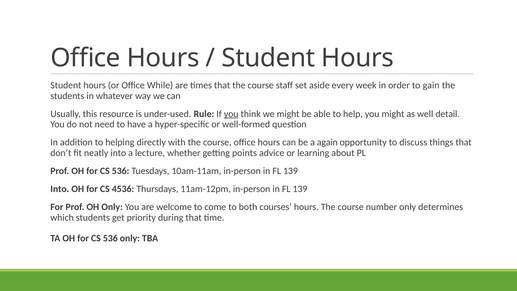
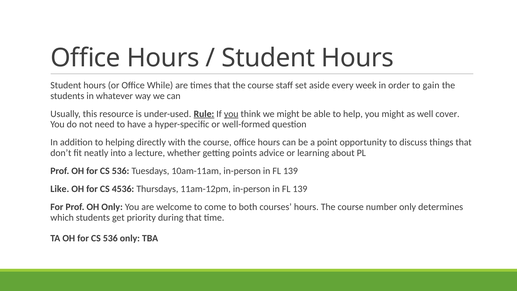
Rule underline: none -> present (204, 114)
detail: detail -> cover (447, 114)
again: again -> point (327, 142)
Into: Into -> Like (60, 189)
